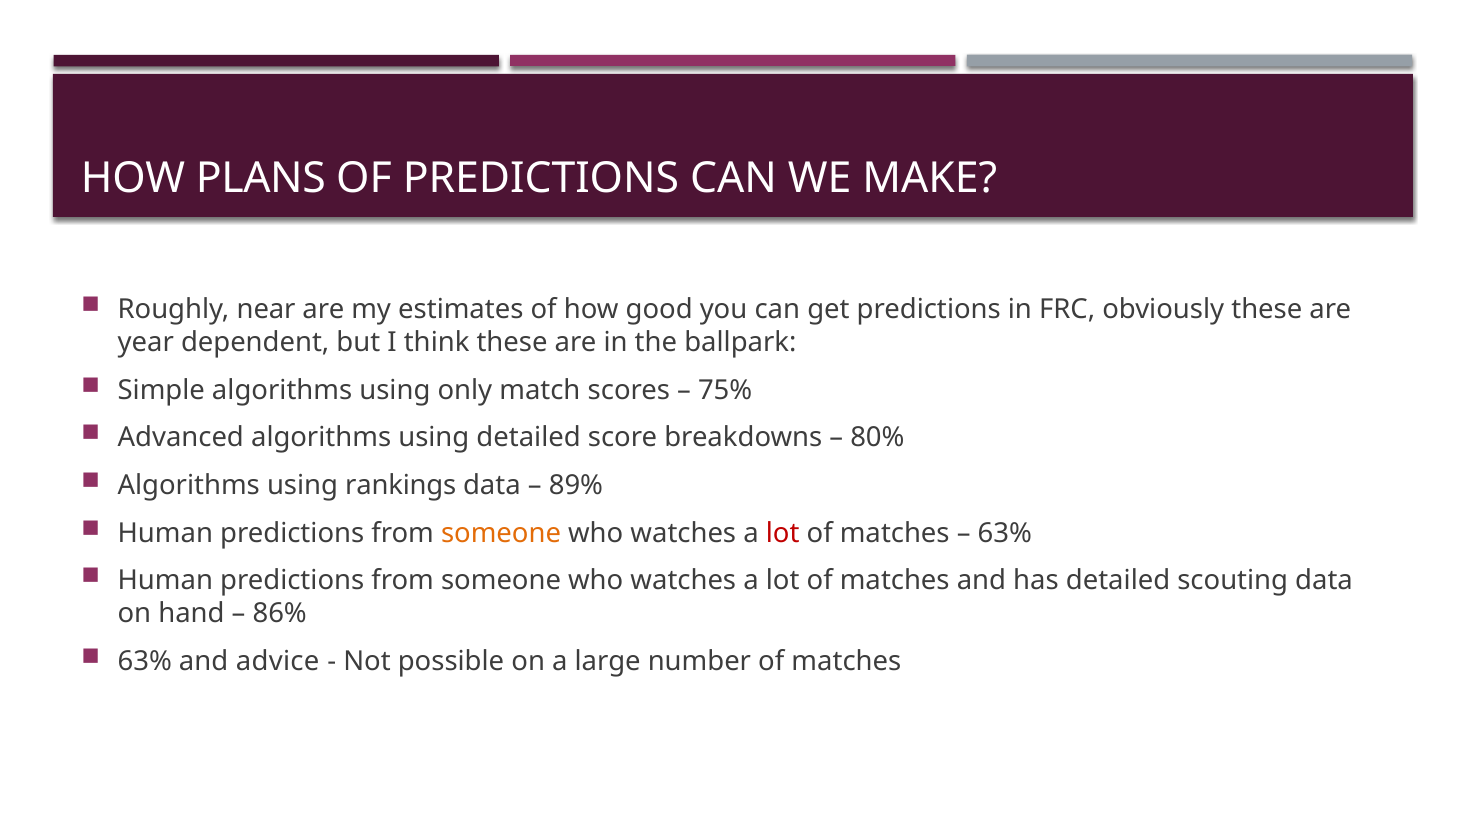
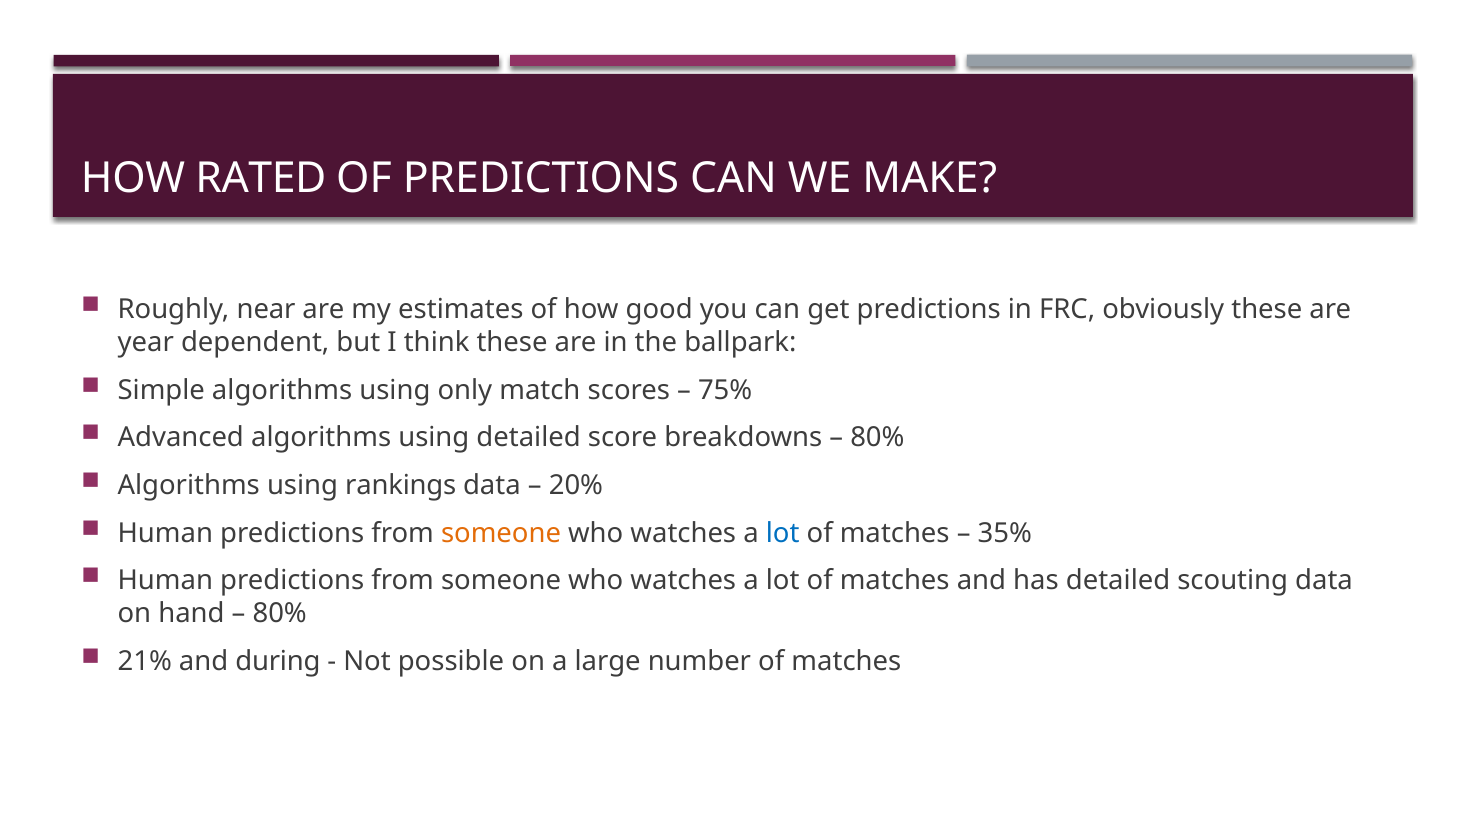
PLANS: PLANS -> RATED (261, 178)
89%: 89% -> 20% (576, 485)
lot colour: red -> blue (783, 533)
63%: 63% -> 35% (1005, 533)
86%: 86% -> 80% (280, 614)
63%: 63% -> 21% (145, 661)
advice: advice -> during (278, 661)
